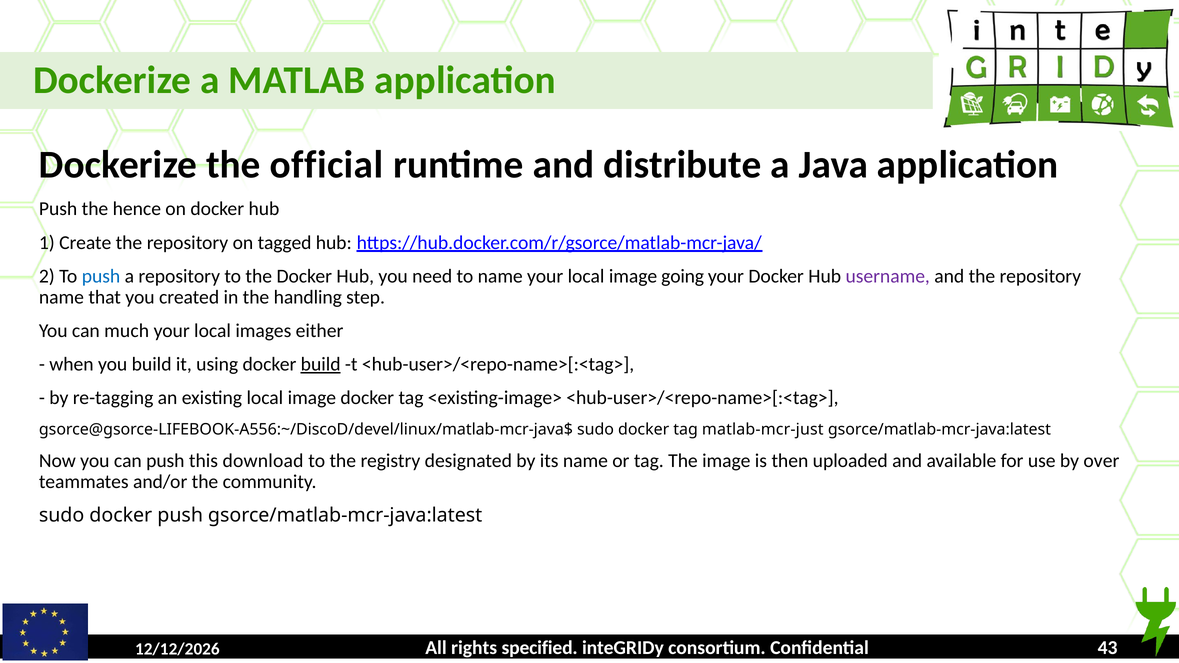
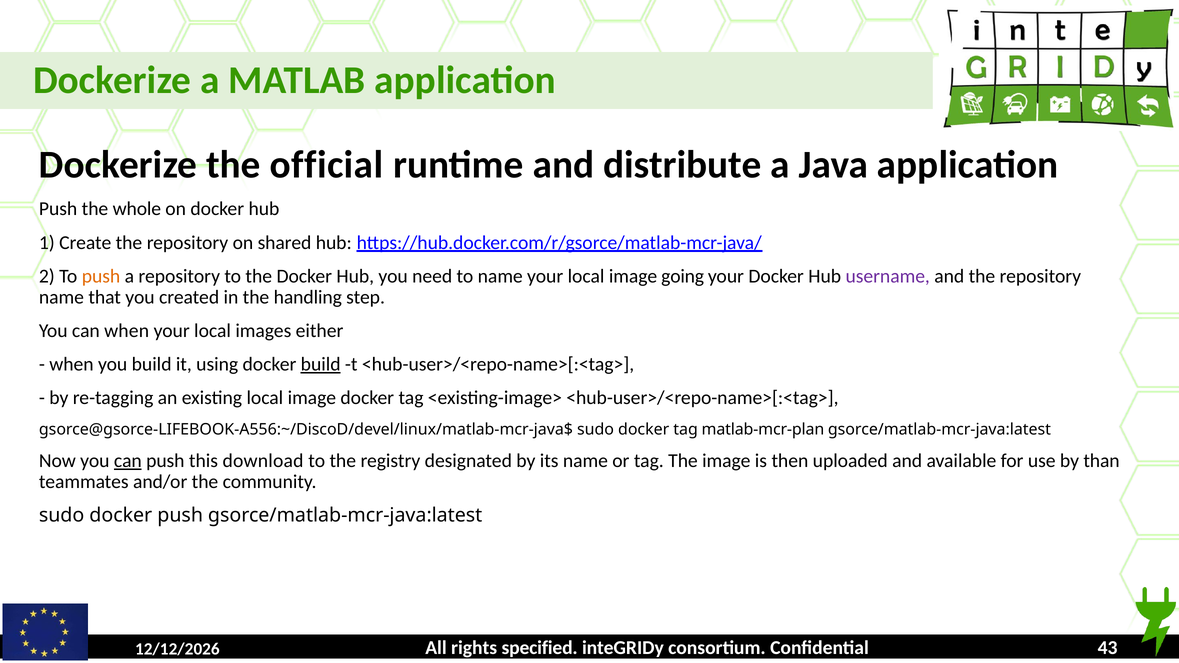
hence: hence -> whole (137, 209)
tagged: tagged -> shared (285, 243)
push colour: blue -> orange (101, 276)
can much: much -> when (127, 331)
matlab-mcr-just: matlab-mcr-just -> matlab-mcr-plan (763, 429)
can underline: none -> present (128, 461)
over: over -> than (1102, 461)
